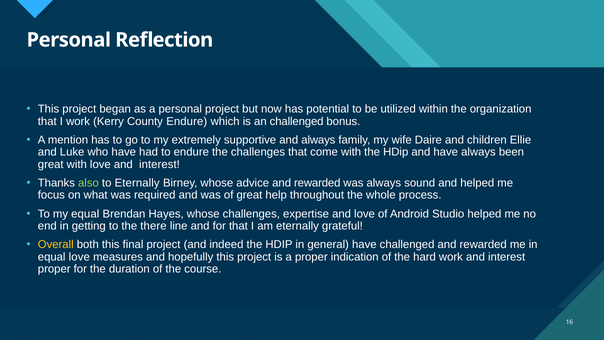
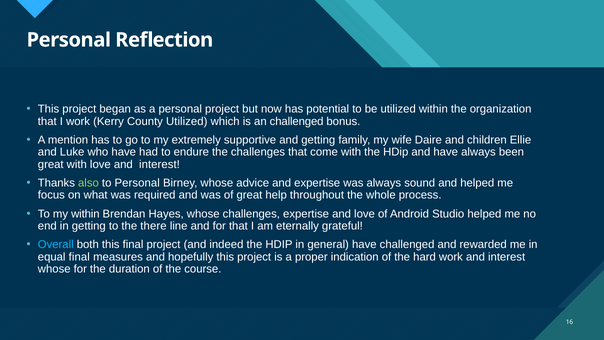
County Endure: Endure -> Utilized (187, 121)
and always: always -> getting (318, 140)
to Eternally: Eternally -> Personal (137, 183)
advice and rewarded: rewarded -> expertise (317, 183)
my equal: equal -> within (85, 214)
Overall colour: yellow -> light blue (56, 244)
equal love: love -> final (79, 257)
proper: proper -> whose (54, 269)
